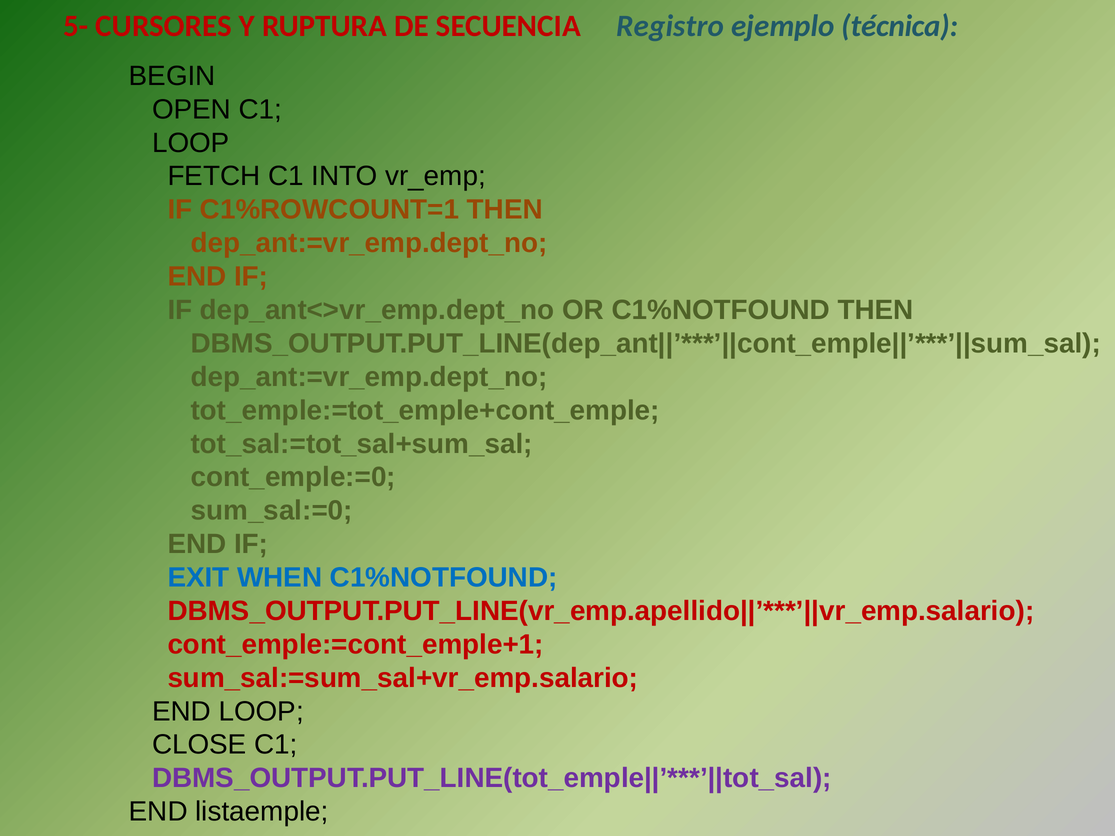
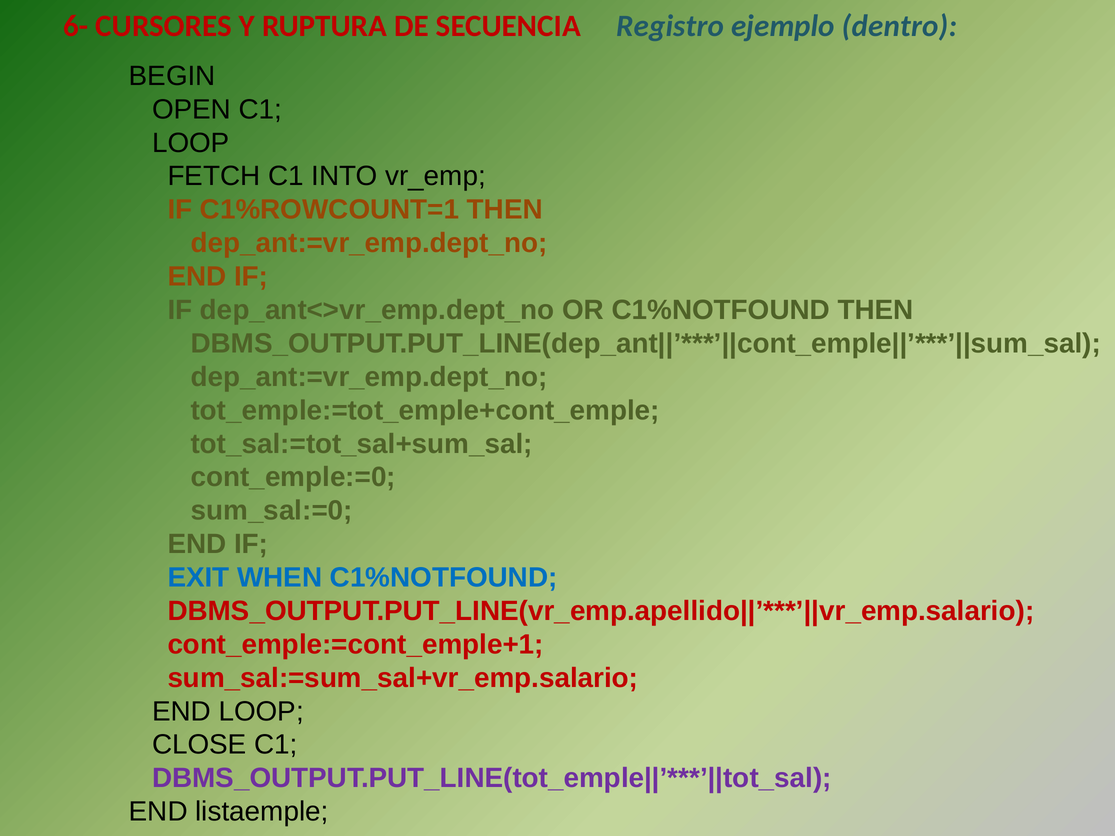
5-: 5- -> 6- (76, 26)
técnica: técnica -> dentro (900, 26)
